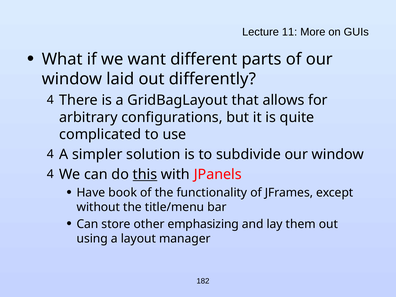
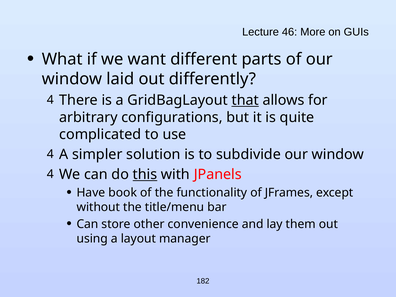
11: 11 -> 46 (290, 32)
that underline: none -> present (245, 100)
emphasizing: emphasizing -> convenience (203, 224)
